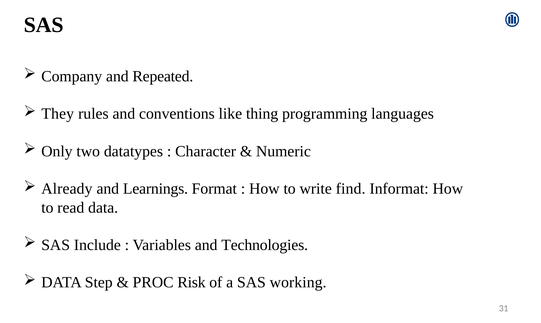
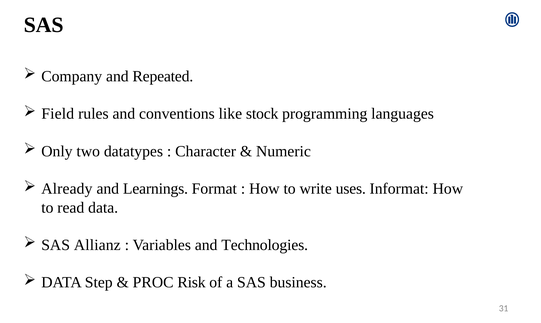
They: They -> Field (58, 114)
thing: thing -> stock (262, 114)
find: find -> uses (351, 189)
Include: Include -> Allianz (97, 246)
working: working -> business (298, 283)
